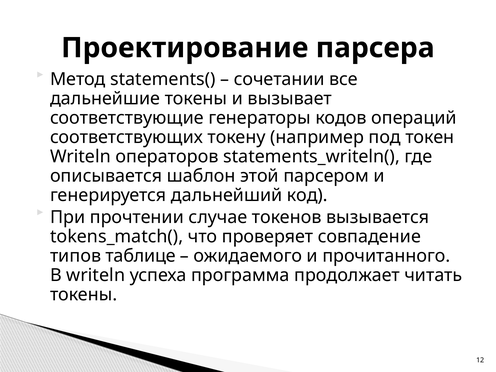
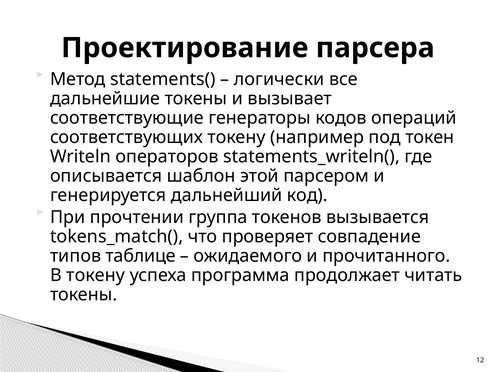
сочетании: сочетании -> логически (279, 79)
случае: случае -> группа (218, 217)
В writeln: writeln -> токену (96, 275)
